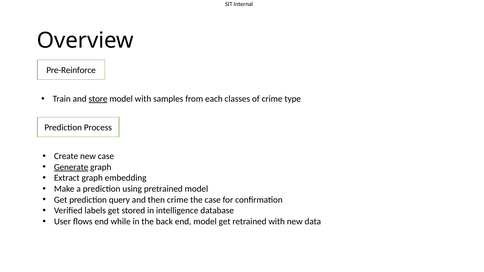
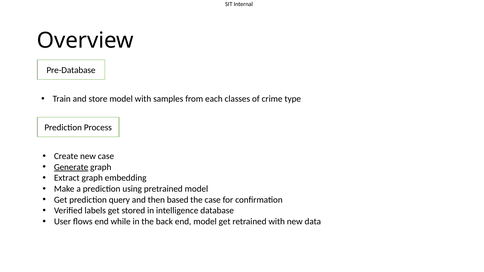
Pre-Reinforce: Pre-Reinforce -> Pre-Database (71, 70)
store underline: present -> none (98, 99)
then crime: crime -> based (178, 200)
